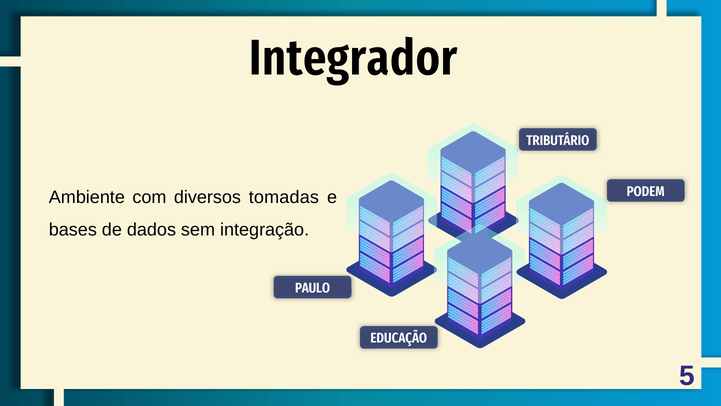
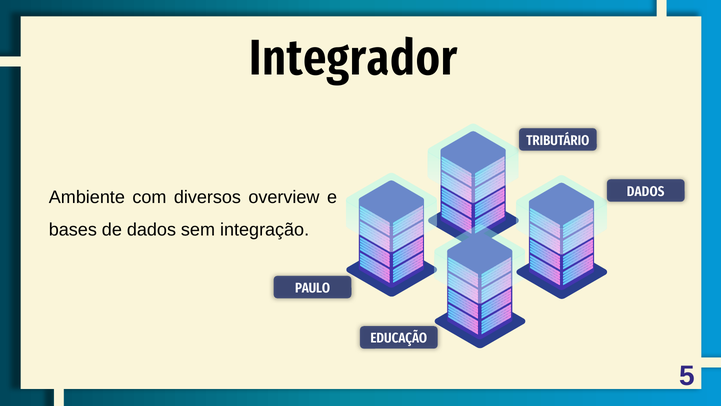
PODEM: PODEM -> DADOS (646, 191)
tomadas: tomadas -> overview (284, 197)
